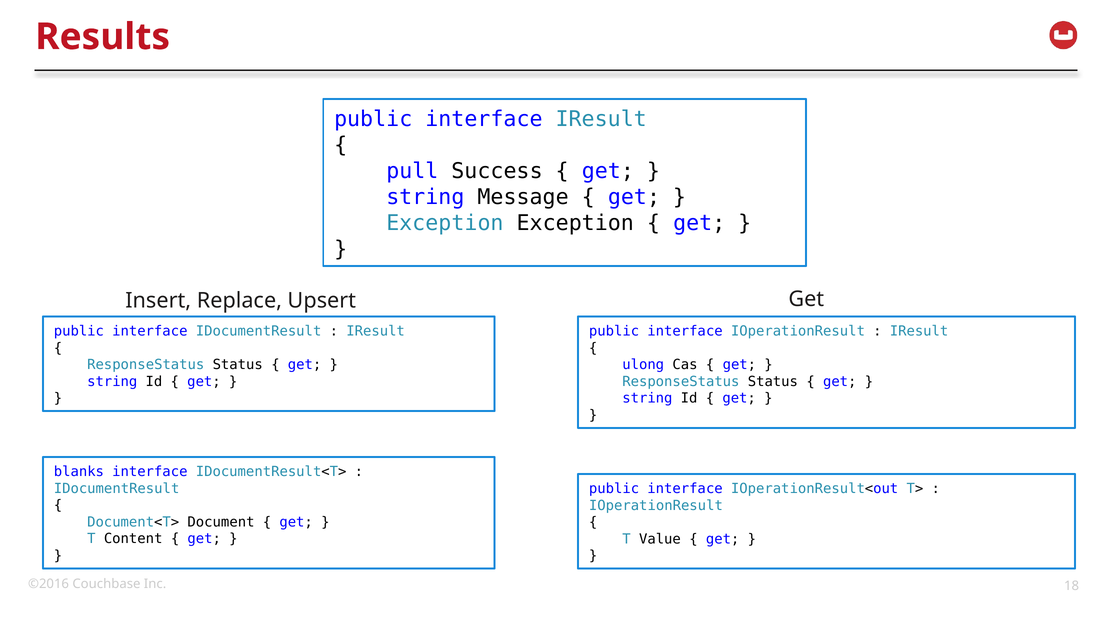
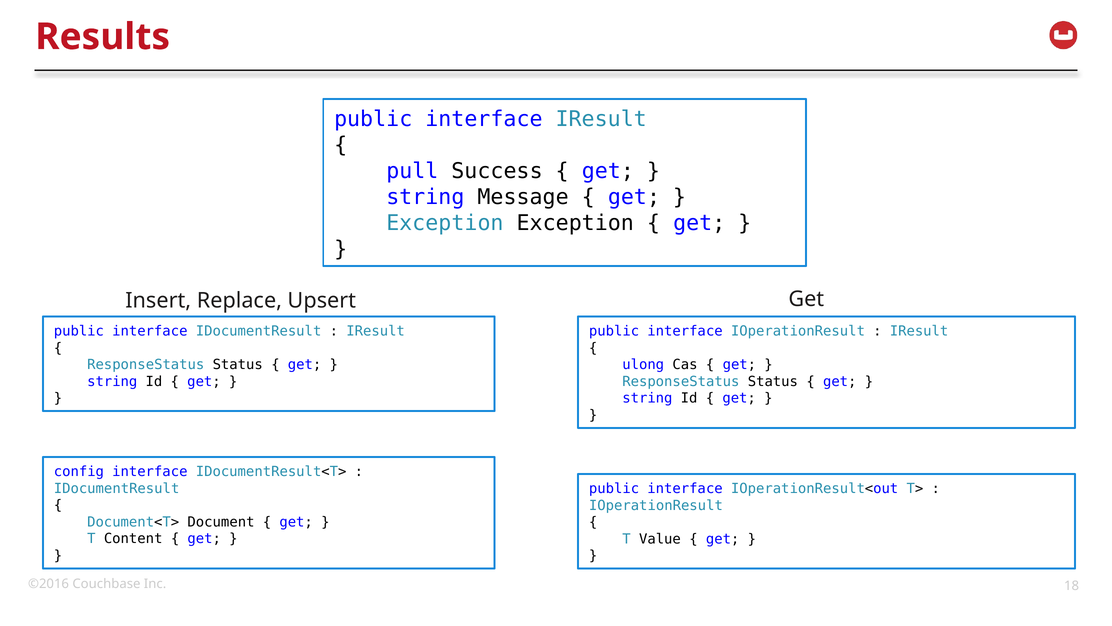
blanks: blanks -> config (79, 472)
